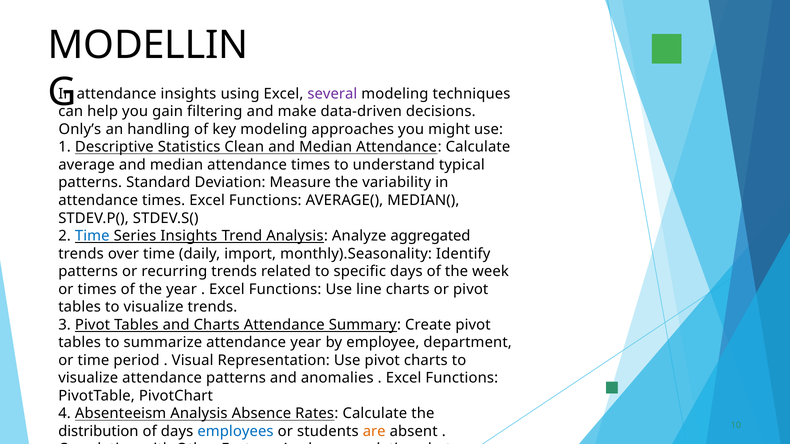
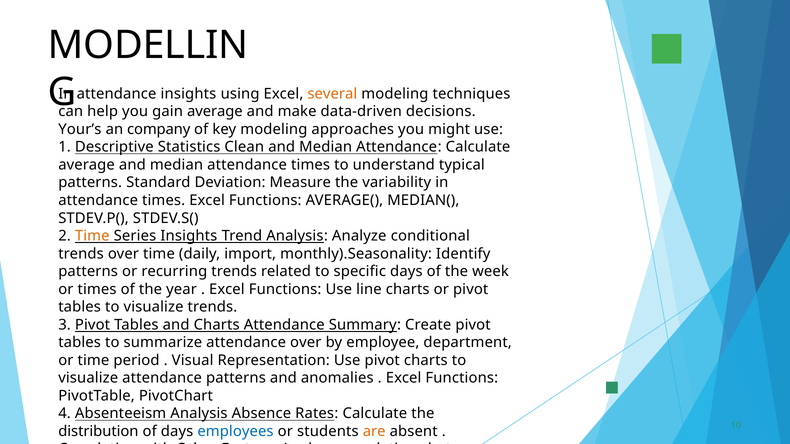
several colour: purple -> orange (332, 94)
gain filtering: filtering -> average (215, 112)
Only’s: Only’s -> Your’s (80, 129)
handling: handling -> company (159, 129)
Time colour: blue -> orange (92, 236)
aggregated: aggregated -> conditional (430, 236)
attendance year: year -> over (306, 343)
